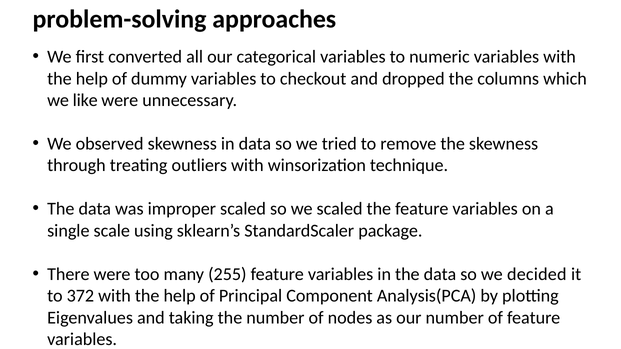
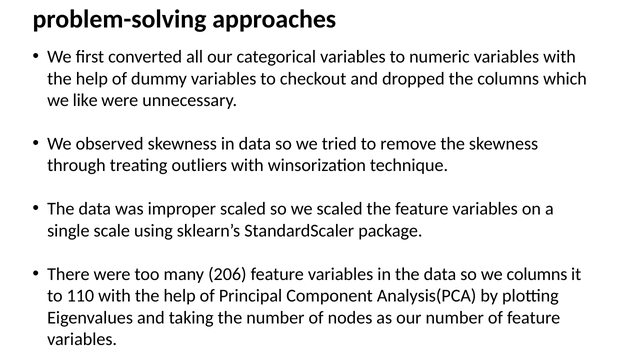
255: 255 -> 206 (227, 274)
we decided: decided -> columns (537, 274)
372: 372 -> 110 (80, 296)
